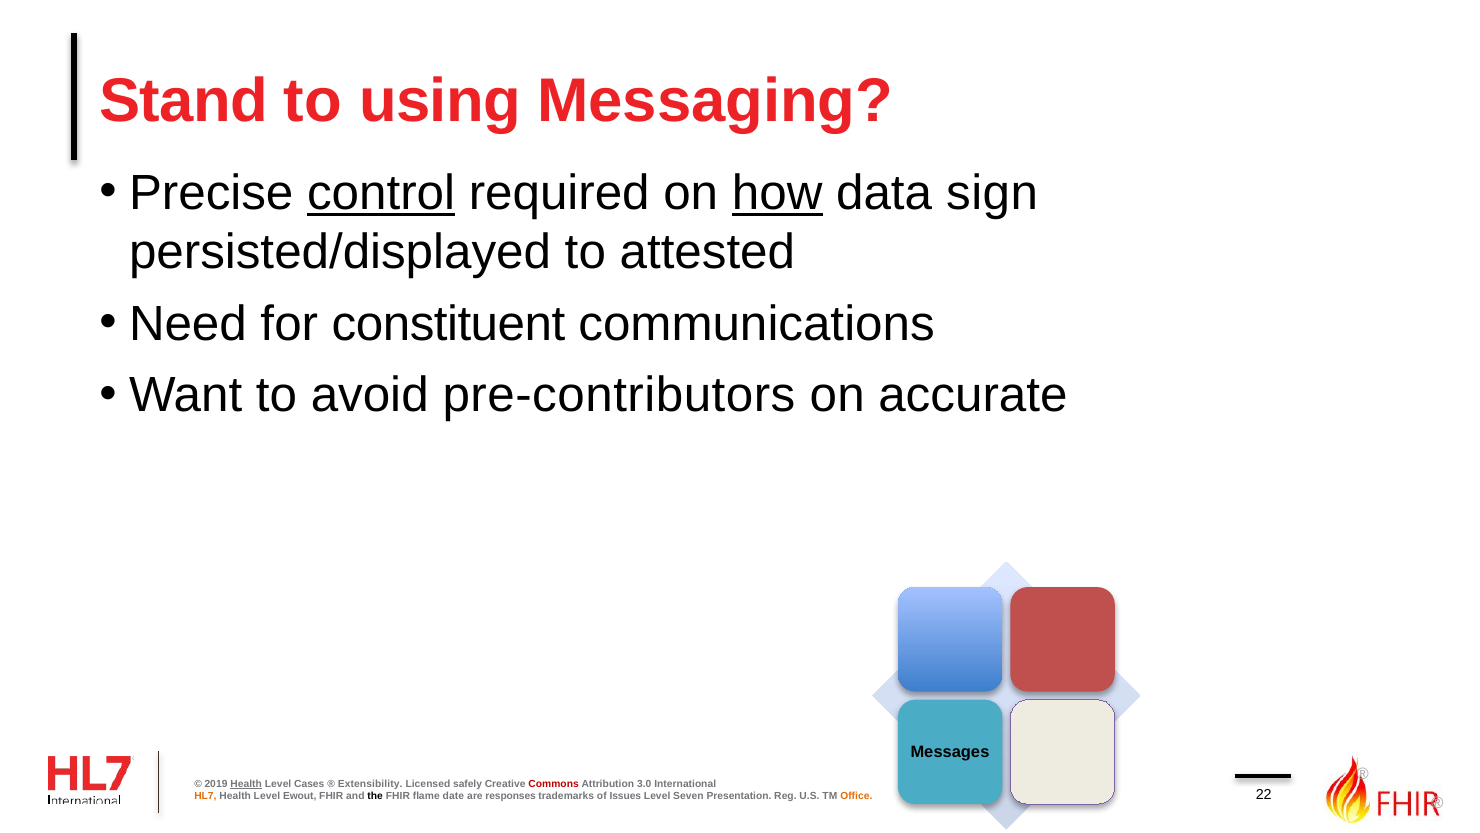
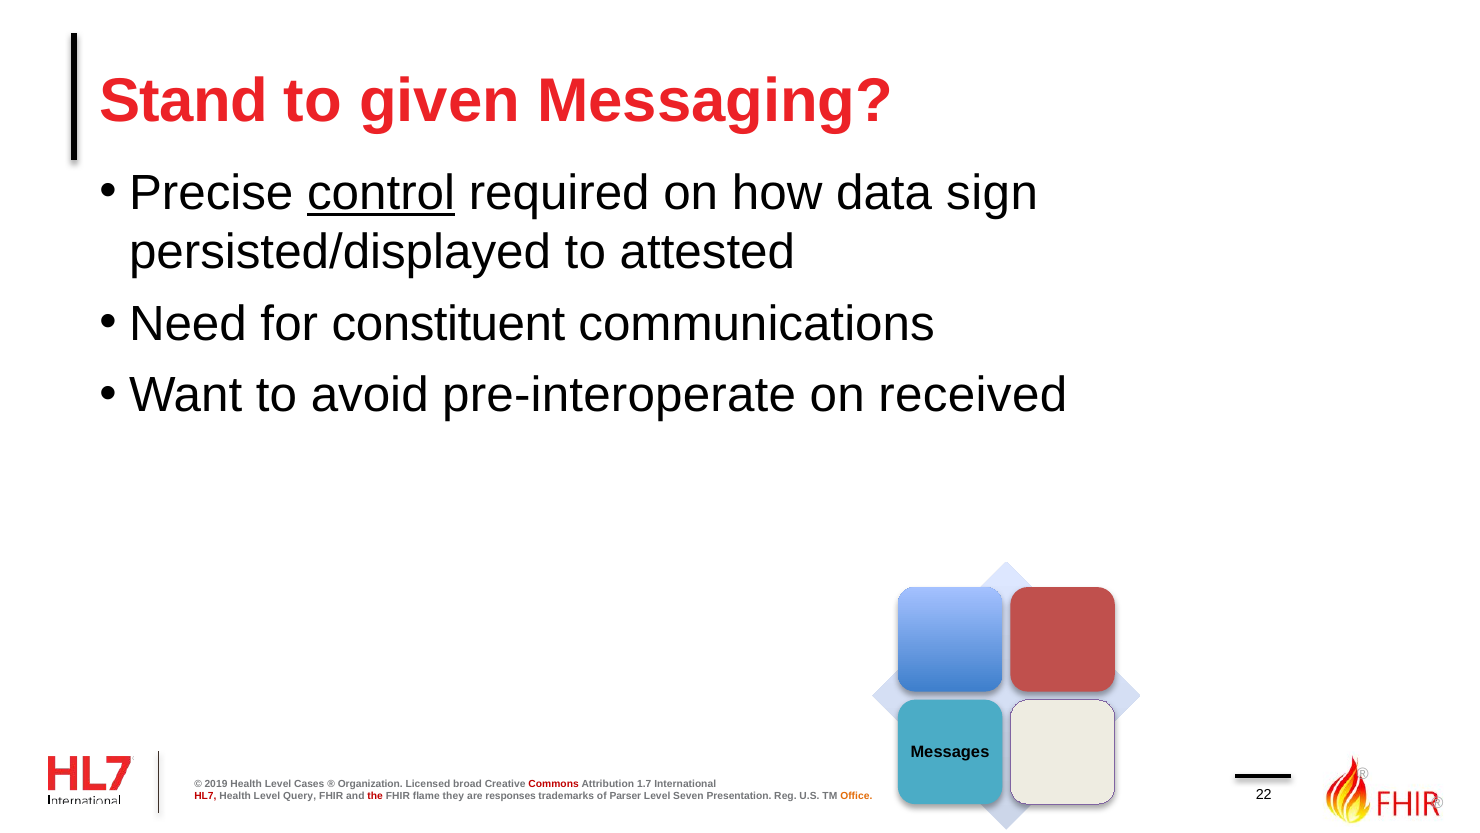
using: using -> given (440, 101)
how underline: present -> none (777, 193)
pre-contributors: pre-contributors -> pre-interoperate (619, 395)
accurate: accurate -> received (973, 395)
Health underline: present -> none (246, 784)
Extensibility: Extensibility -> Organization (370, 784)
safely: safely -> broad (468, 784)
3.0: 3.0 -> 1.7 (644, 784)
HL7 colour: orange -> red (205, 796)
Ewout: Ewout -> Query (300, 796)
the colour: black -> red (375, 796)
date: date -> they (453, 796)
Issues: Issues -> Parser (625, 796)
